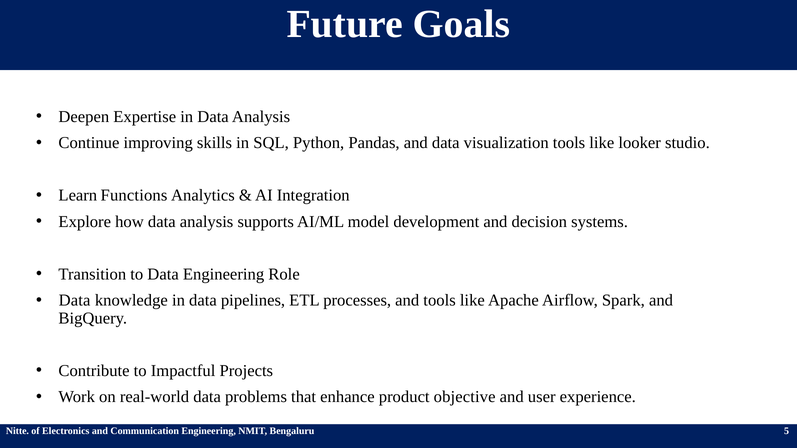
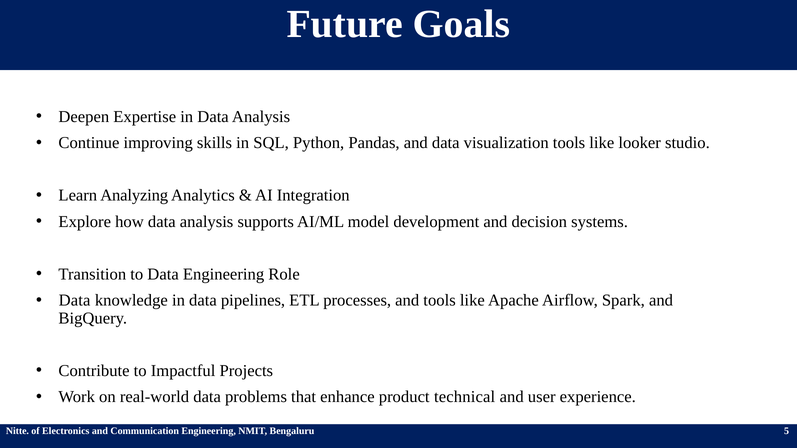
Functions: Functions -> Analyzing (134, 195)
objective: objective -> technical (465, 397)
